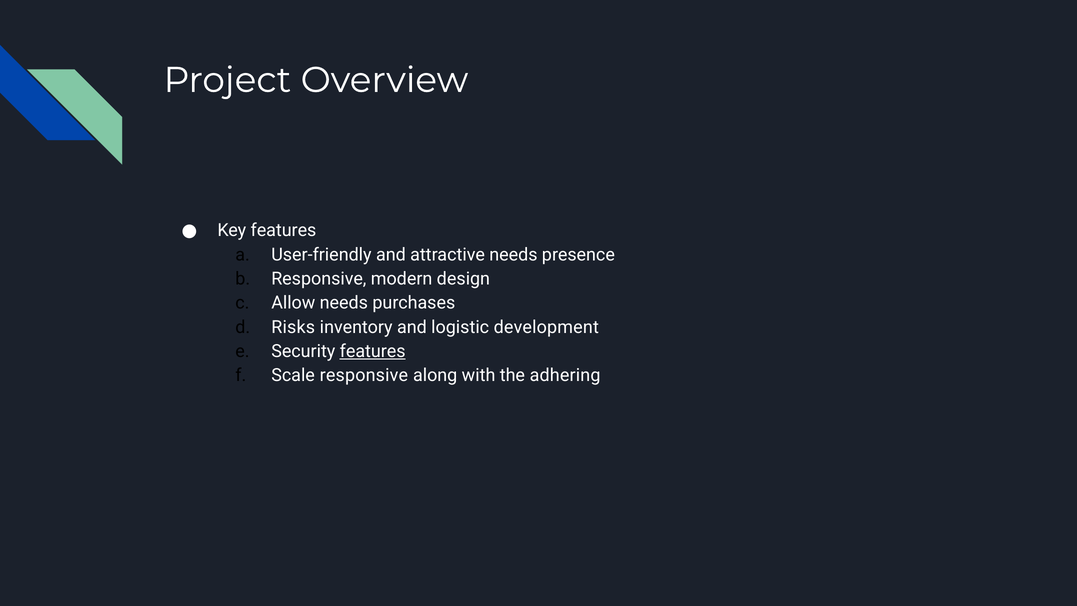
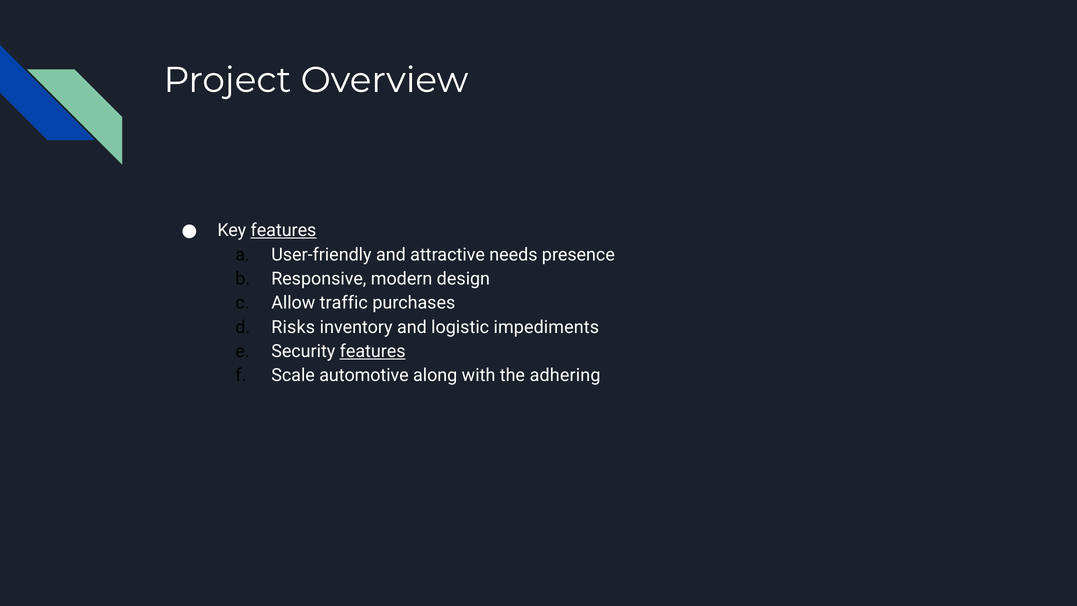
features underline: none -> present (283, 230)
Allow needs: needs -> traffic (344, 303)
development: development -> impediments (546, 327)
Scale responsive: responsive -> automotive (364, 375)
